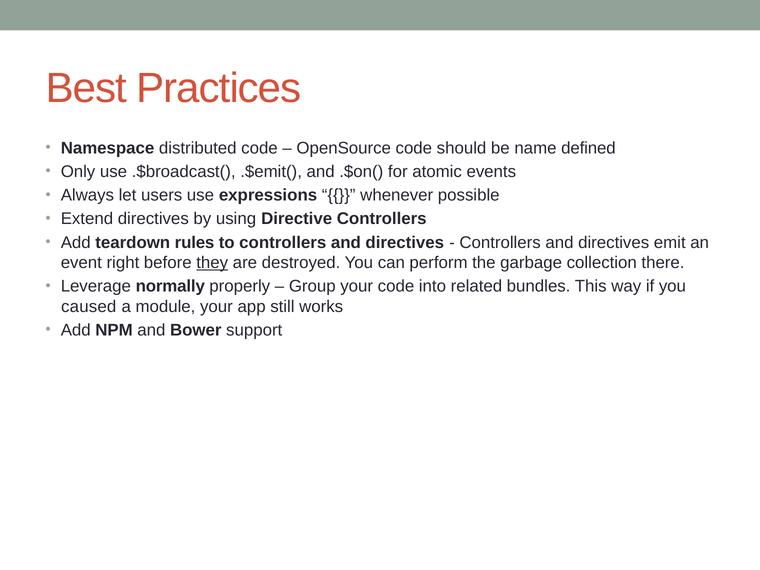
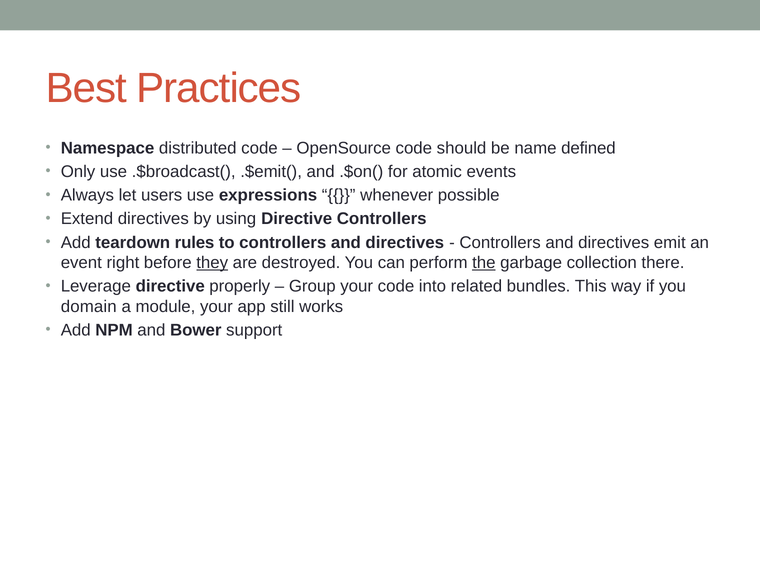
the underline: none -> present (484, 263)
Leverage normally: normally -> directive (170, 286)
caused: caused -> domain (89, 307)
